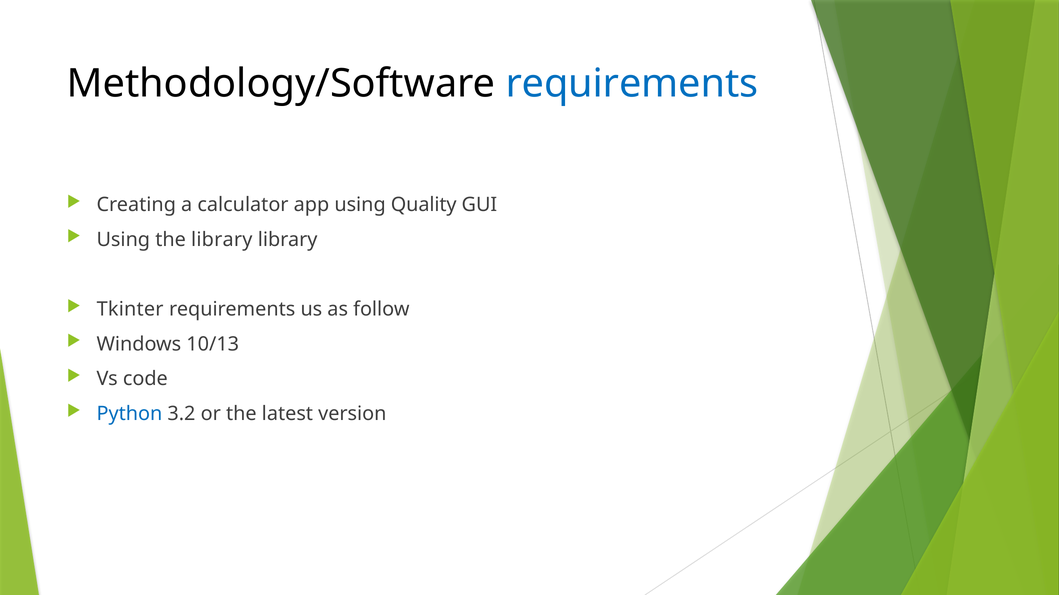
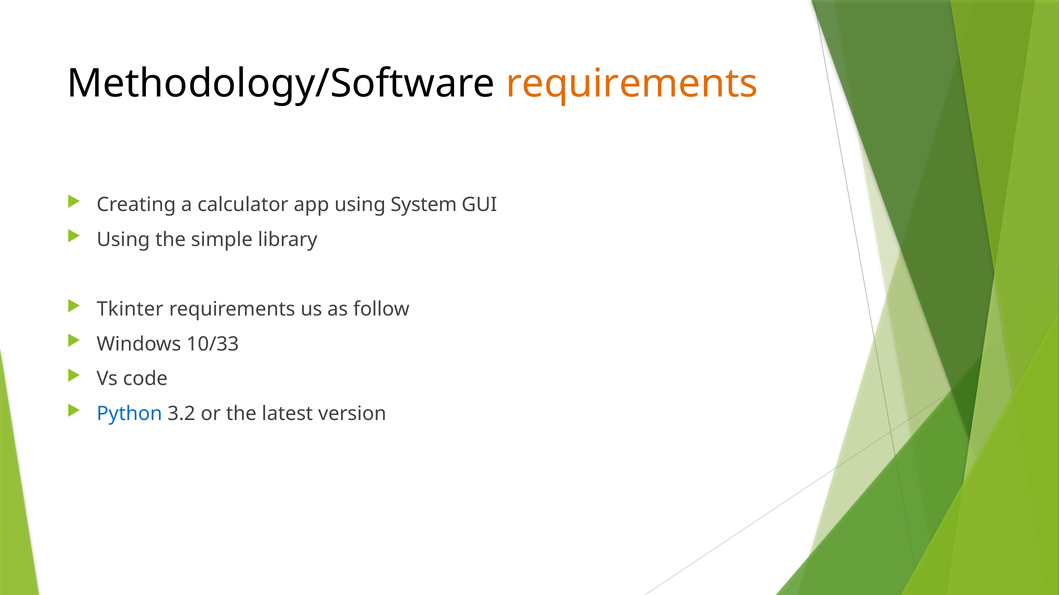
requirements colour: blue -> orange (632, 84)
Quality: Quality -> System (424, 205)
the library: library -> simple (222, 240)
10/13: 10/13 -> 10/33 (213, 344)
